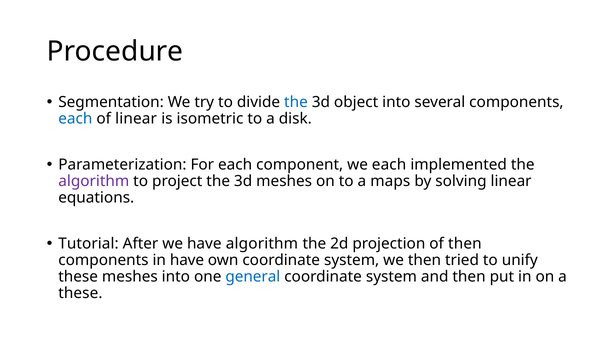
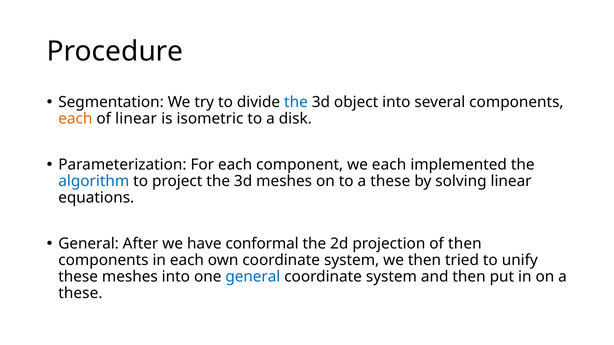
each colour: blue -> orange (75, 119)
algorithm colour: purple -> blue (94, 182)
to a maps: maps -> these (390, 182)
Tutorial: Tutorial -> General (89, 244)
have algorithm: algorithm -> conformal (262, 244)
in have: have -> each (187, 261)
